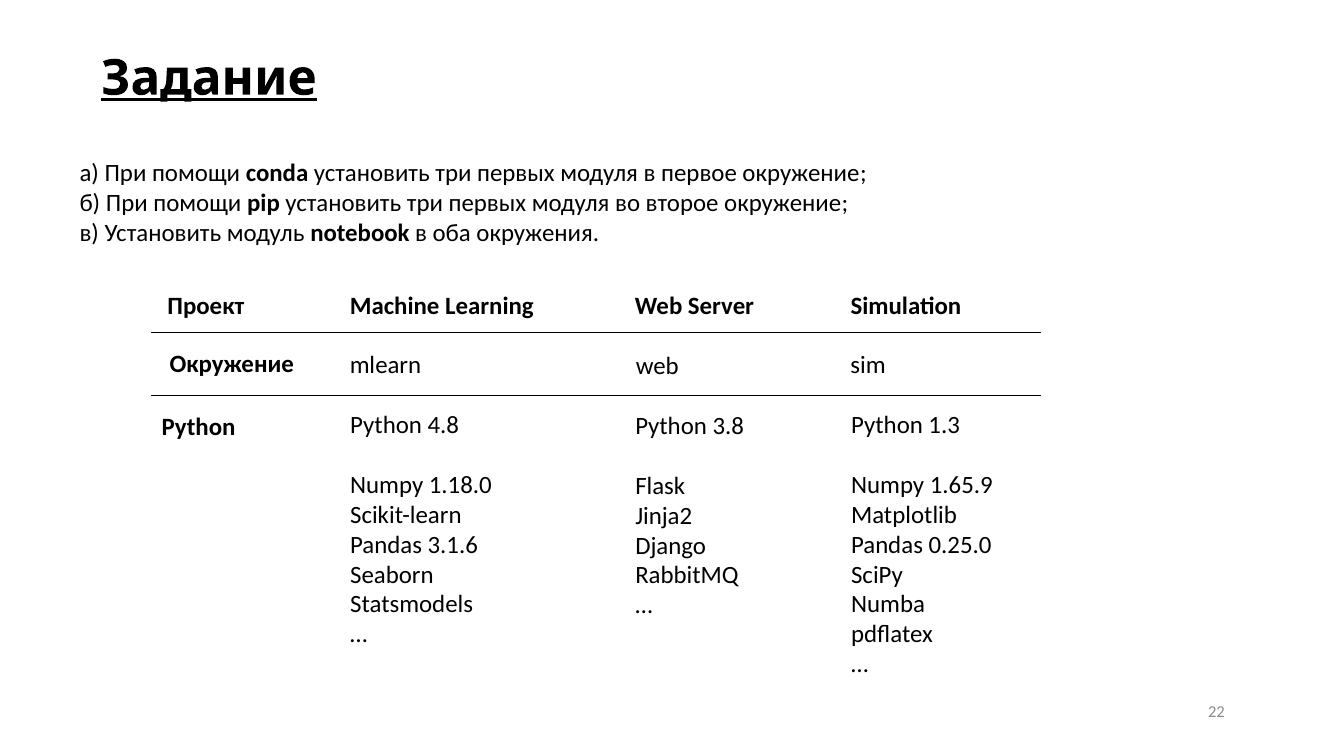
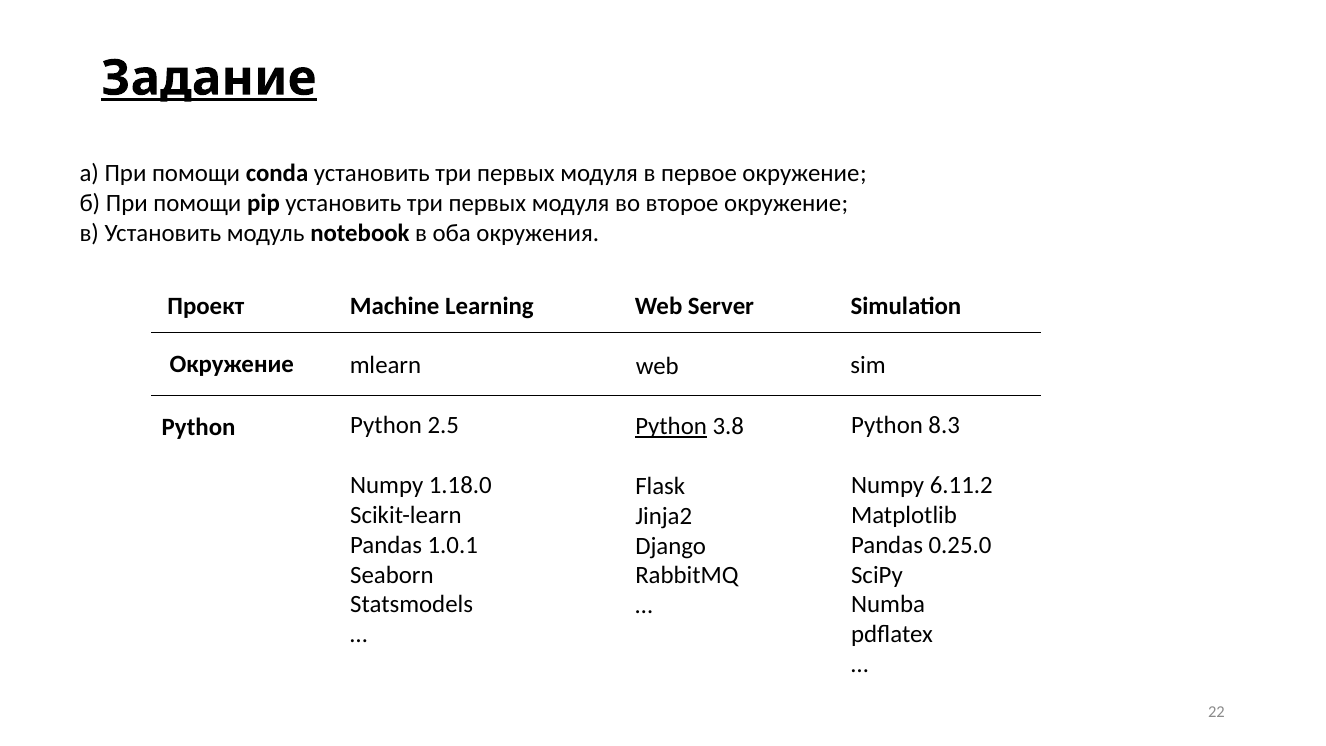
4.8: 4.8 -> 2.5 (443, 426)
1.3: 1.3 -> 8.3 (944, 426)
Python underline: none -> present (671, 426)
1.65.9: 1.65.9 -> 6.11.2 (961, 485)
3.1.6: 3.1.6 -> 1.0.1 (453, 545)
